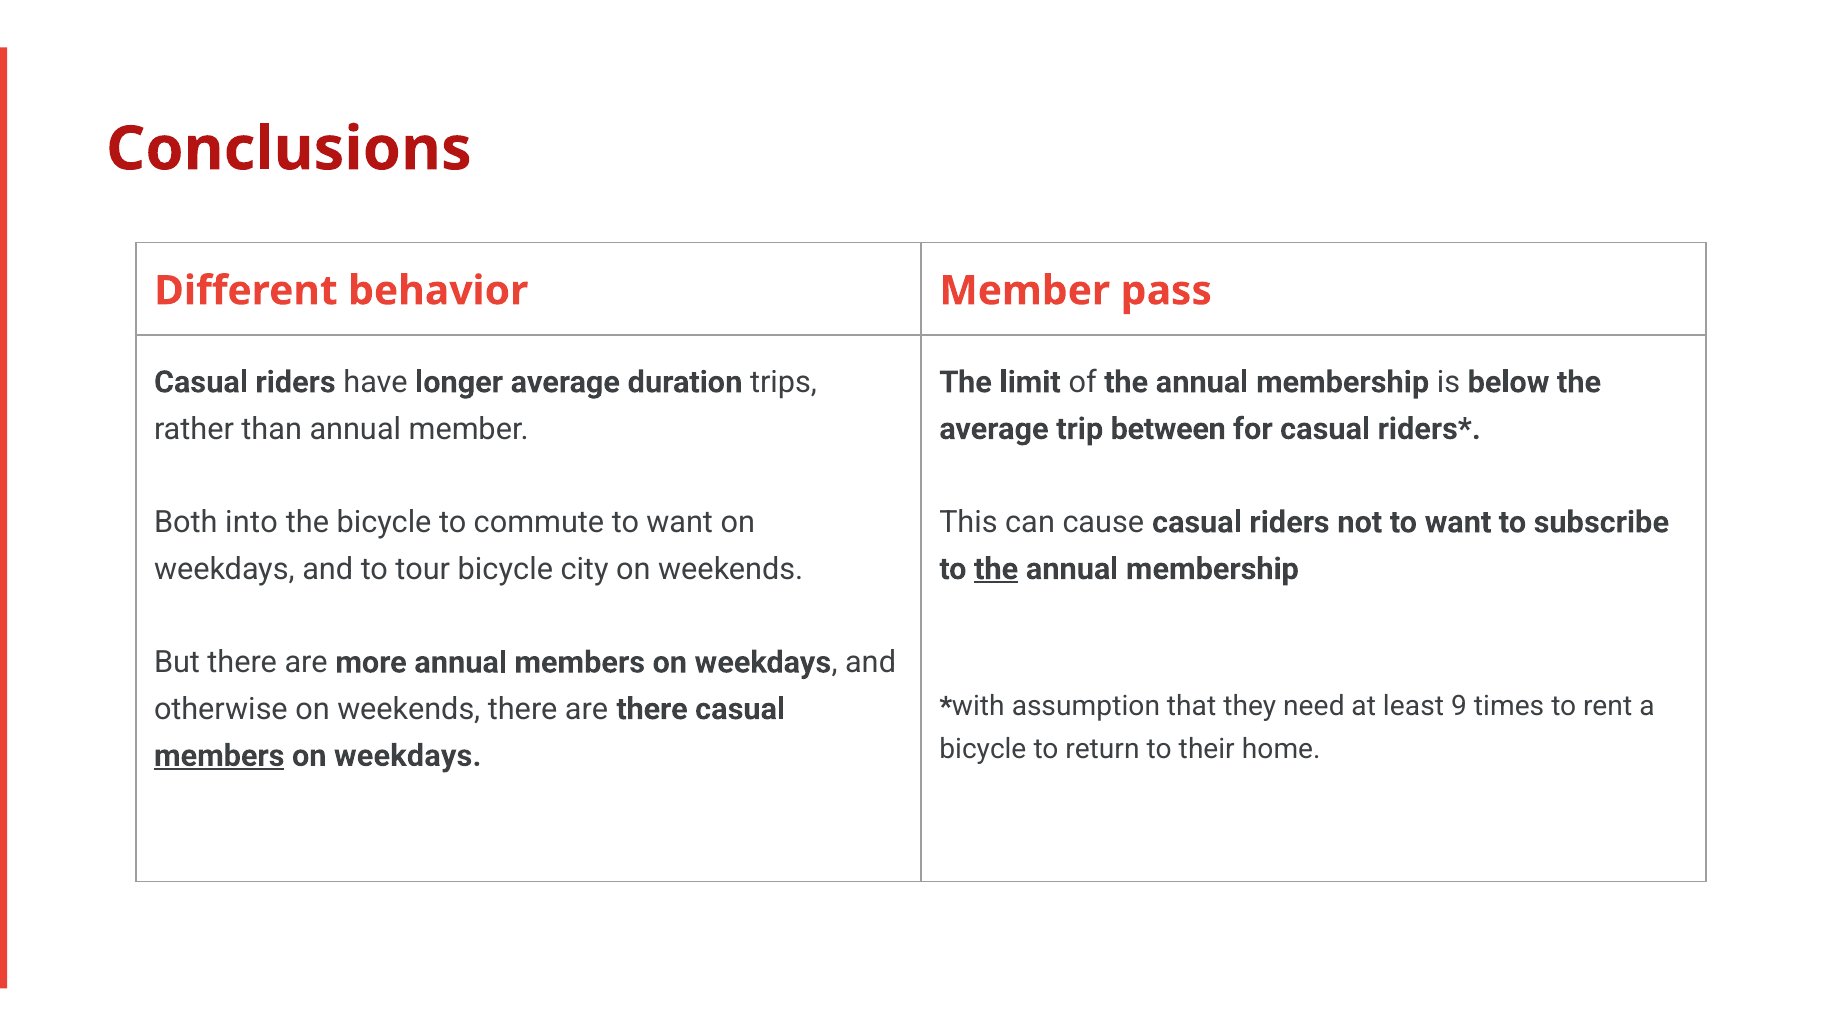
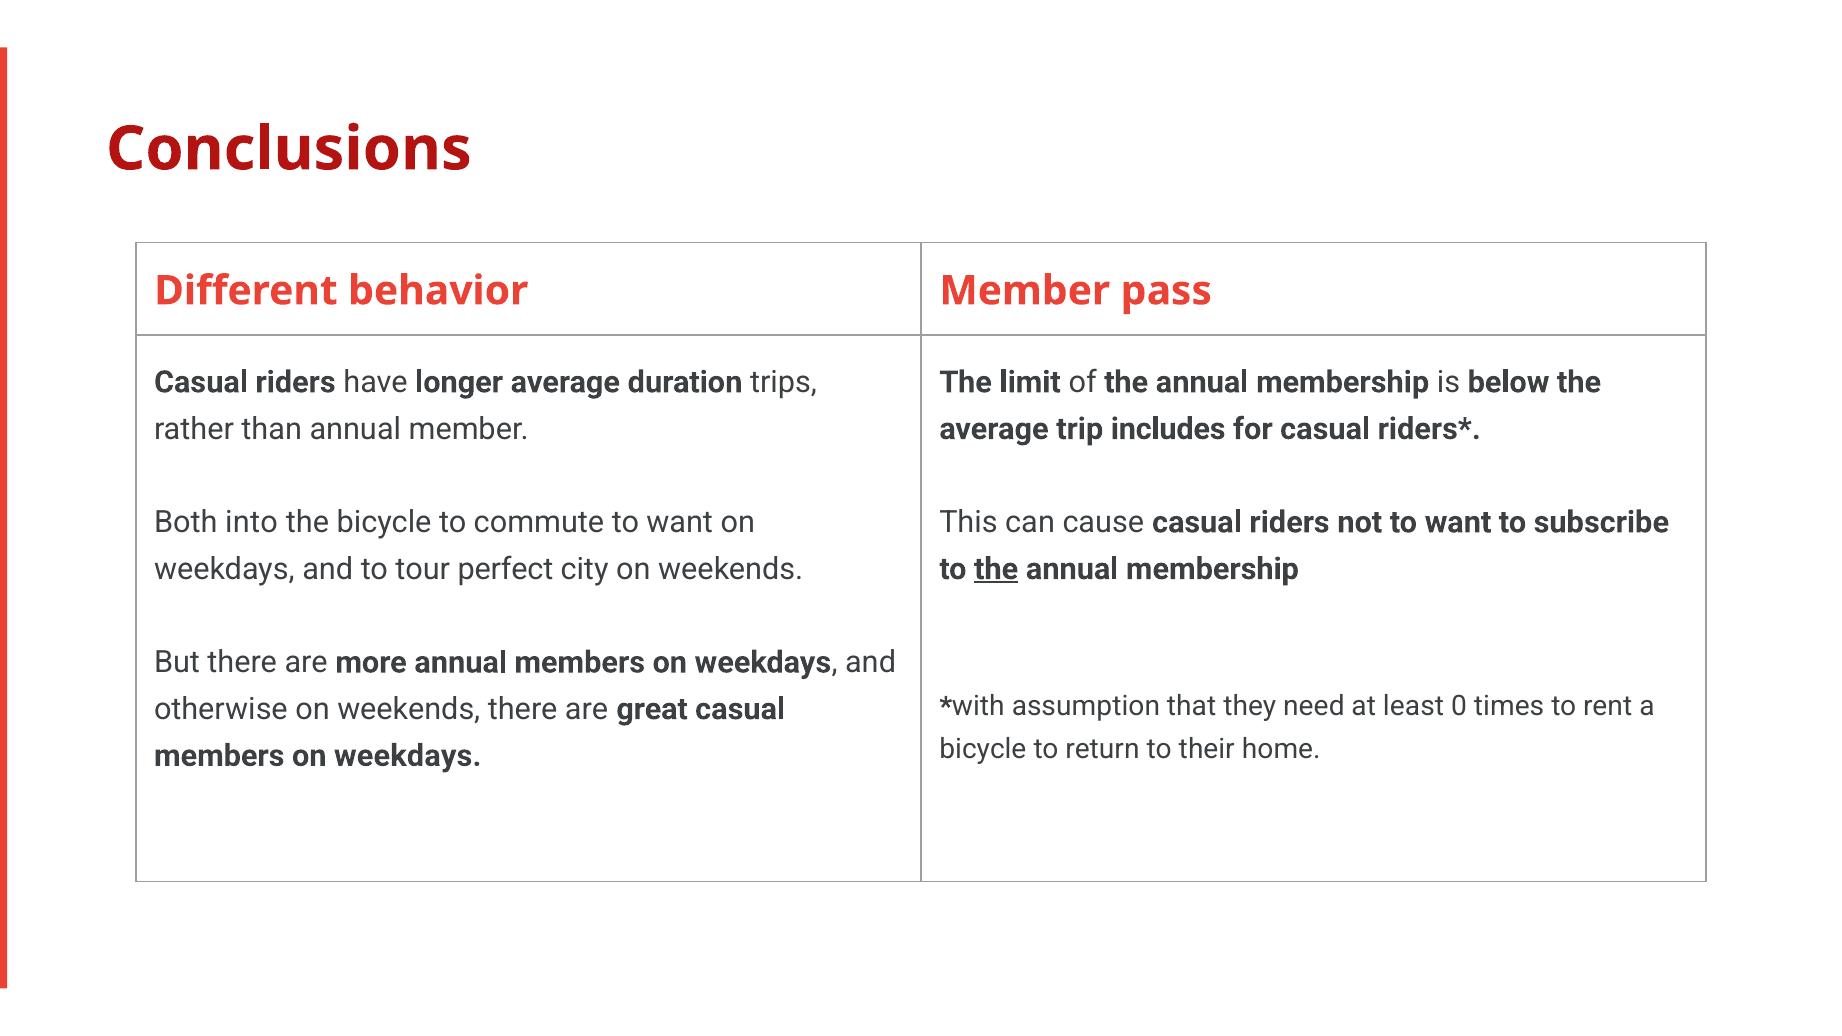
between: between -> includes (1168, 429)
tour bicycle: bicycle -> perfect (505, 569)
9: 9 -> 0 (1459, 707)
are there: there -> great (652, 709)
members underline: present -> none (219, 756)
